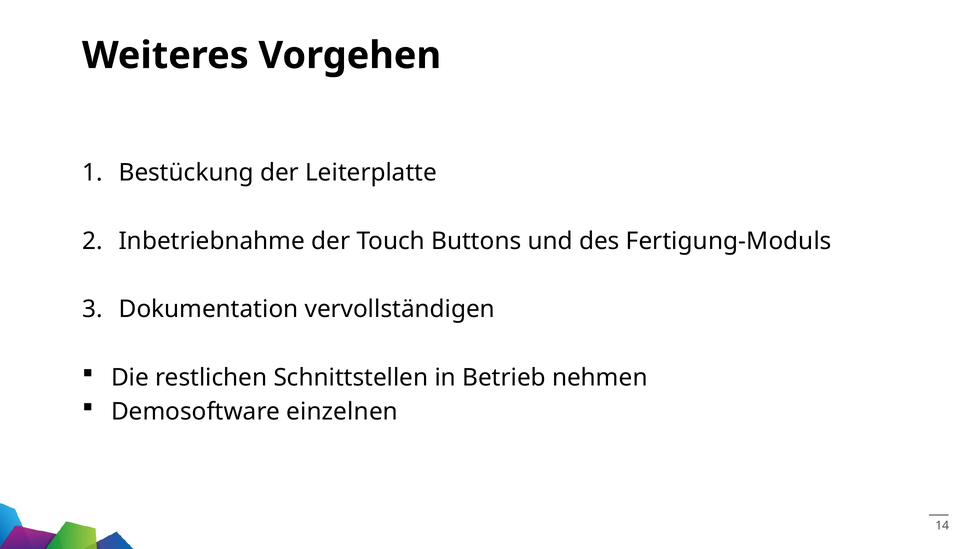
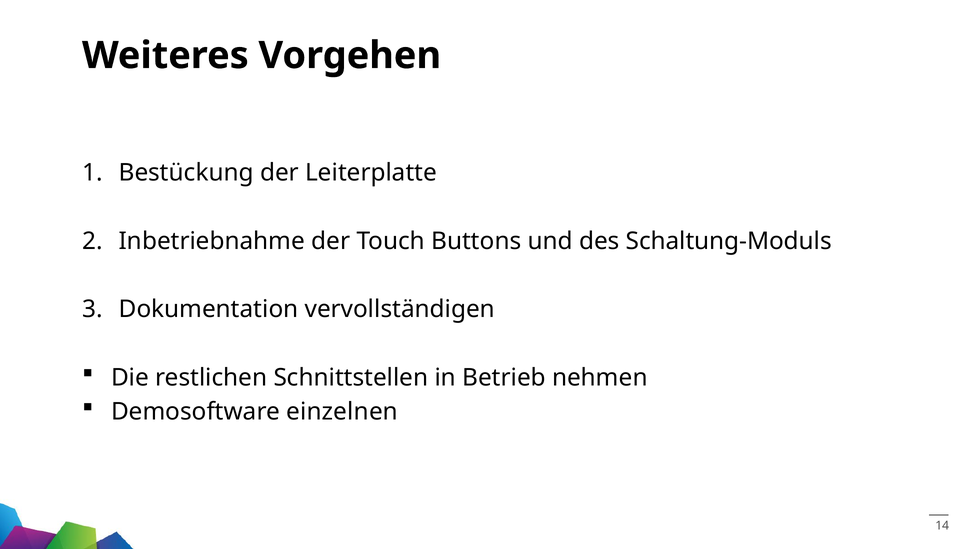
Fertigung-Moduls: Fertigung-Moduls -> Schaltung-Moduls (729, 241)
